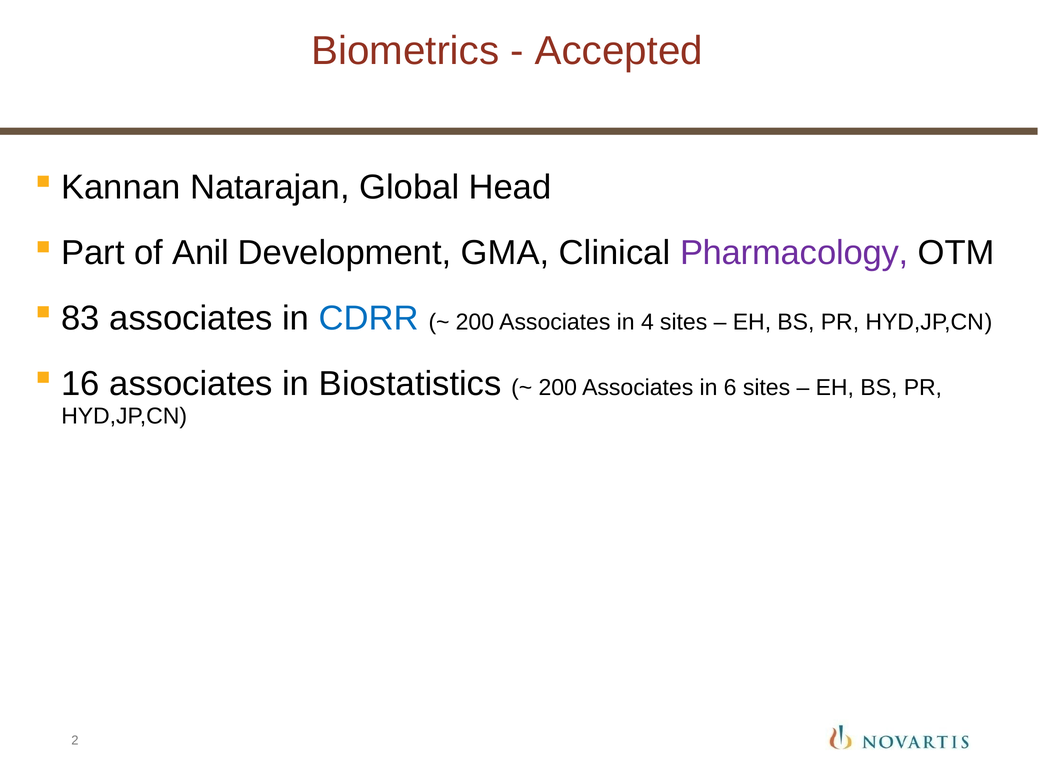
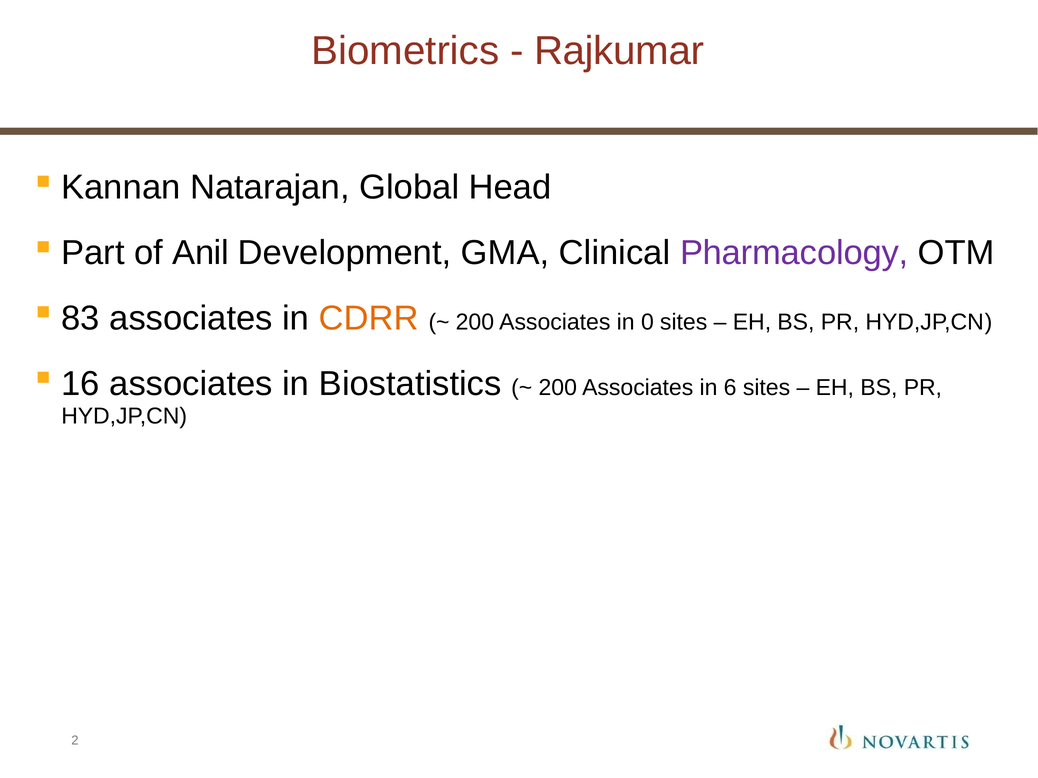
Accepted: Accepted -> Rajkumar (619, 51)
CDRR colour: blue -> orange (369, 318)
4: 4 -> 0 (647, 322)
